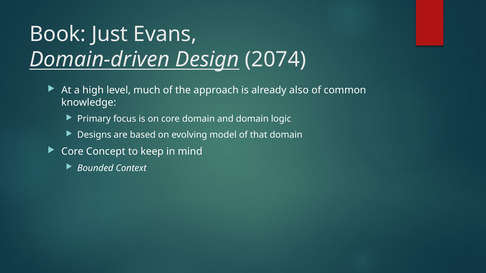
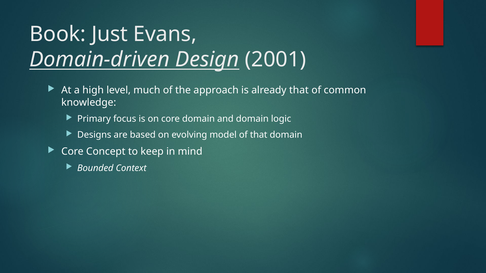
2074: 2074 -> 2001 (276, 60)
already also: also -> that (299, 90)
